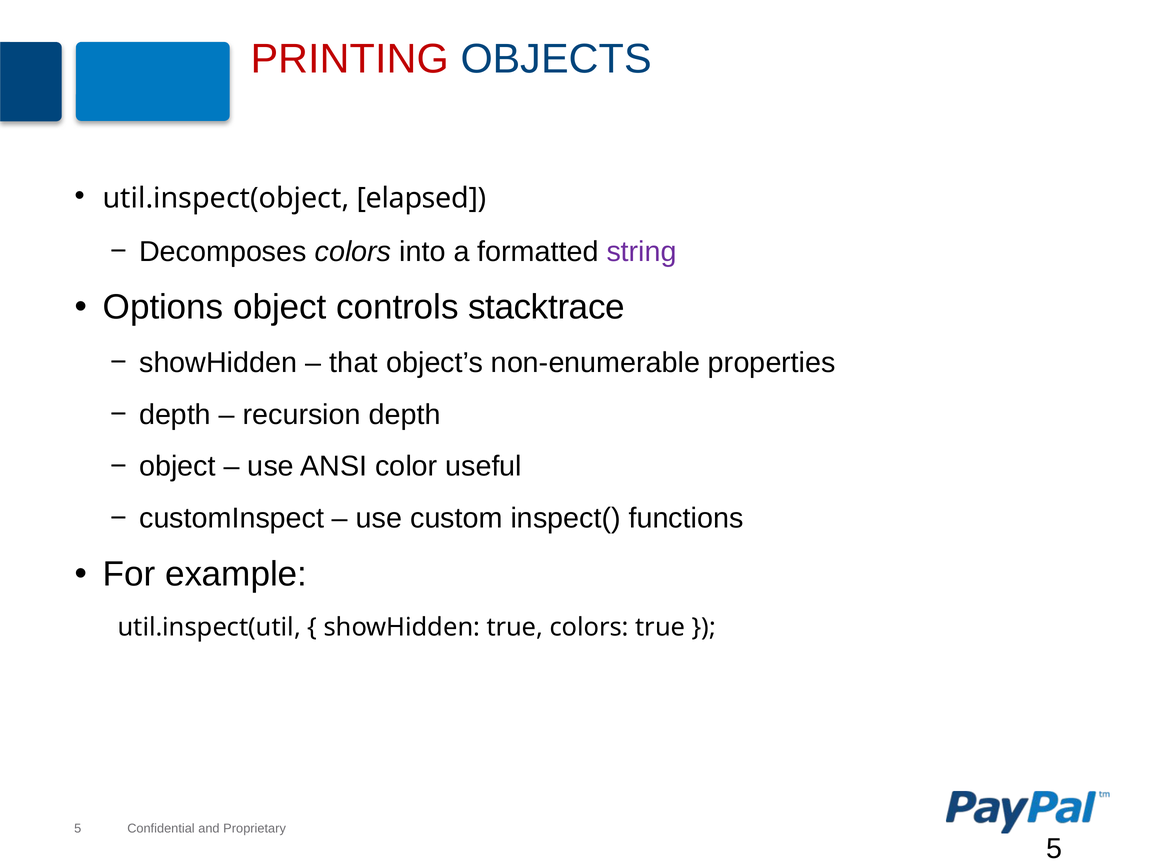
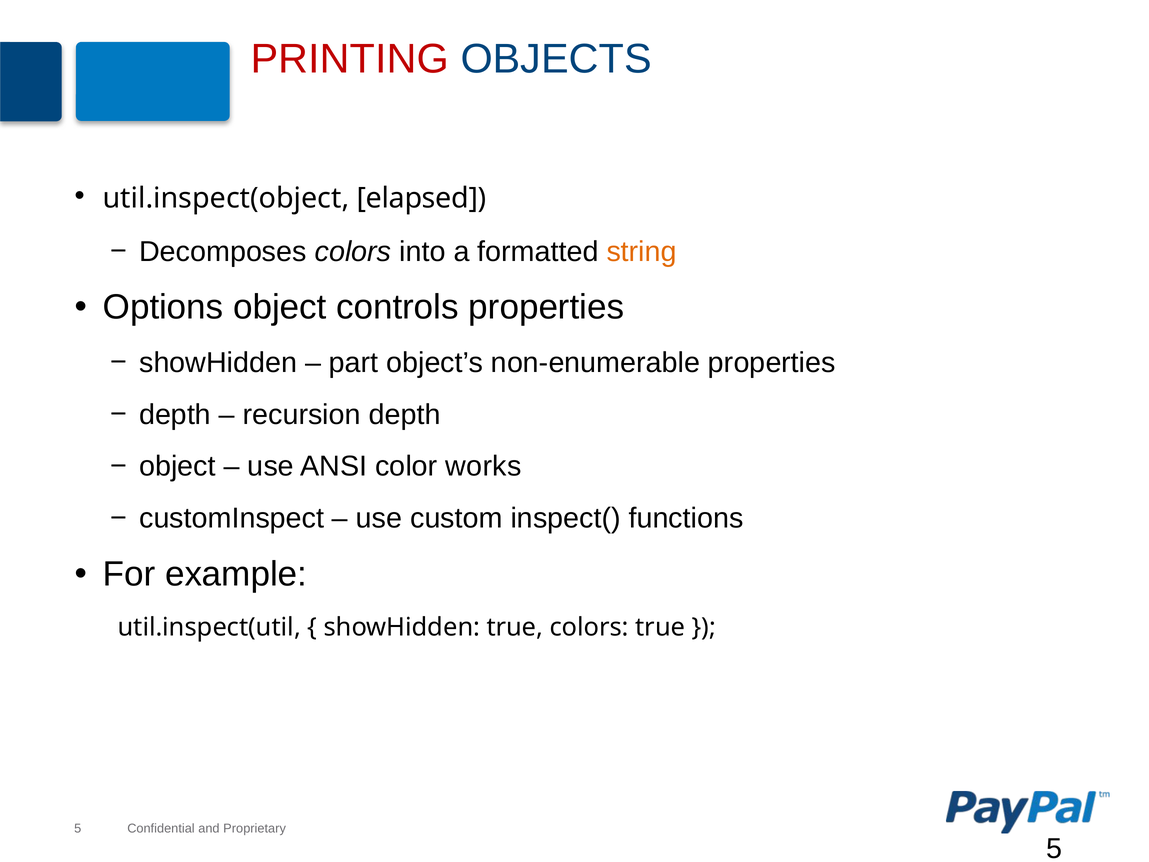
string colour: purple -> orange (642, 252)
controls stacktrace: stacktrace -> properties (546, 307)
that: that -> part (354, 363)
useful: useful -> works (483, 466)
